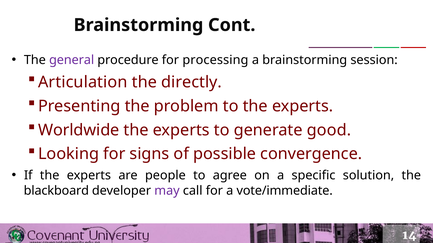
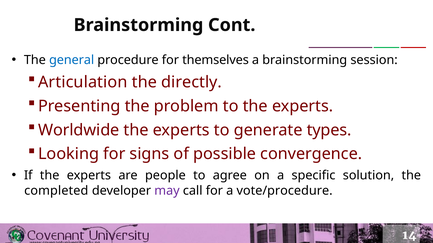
general colour: purple -> blue (72, 60)
processing: processing -> themselves (216, 60)
good: good -> types (329, 130)
blackboard: blackboard -> completed (56, 191)
vote/immediate: vote/immediate -> vote/procedure (285, 191)
